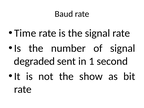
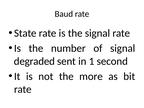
Time: Time -> State (25, 33)
show: show -> more (91, 76)
